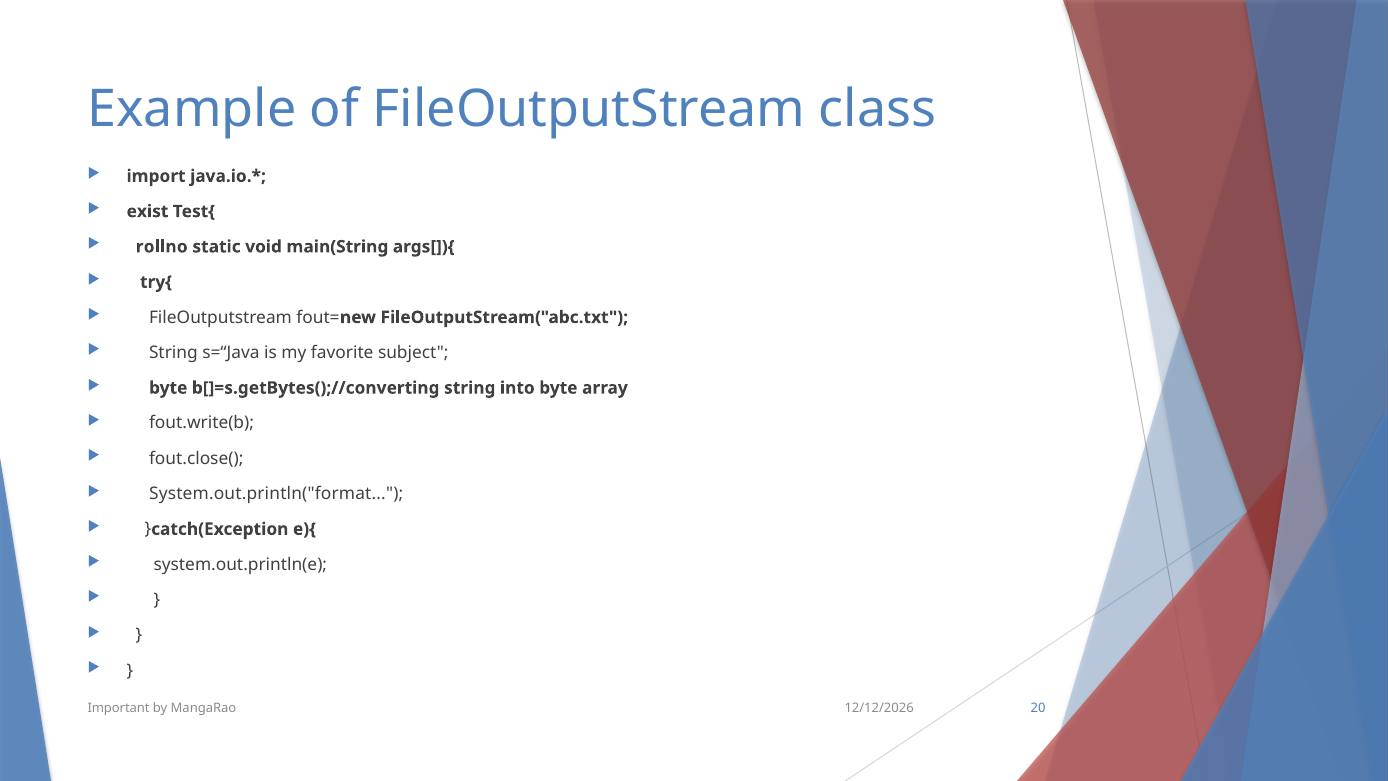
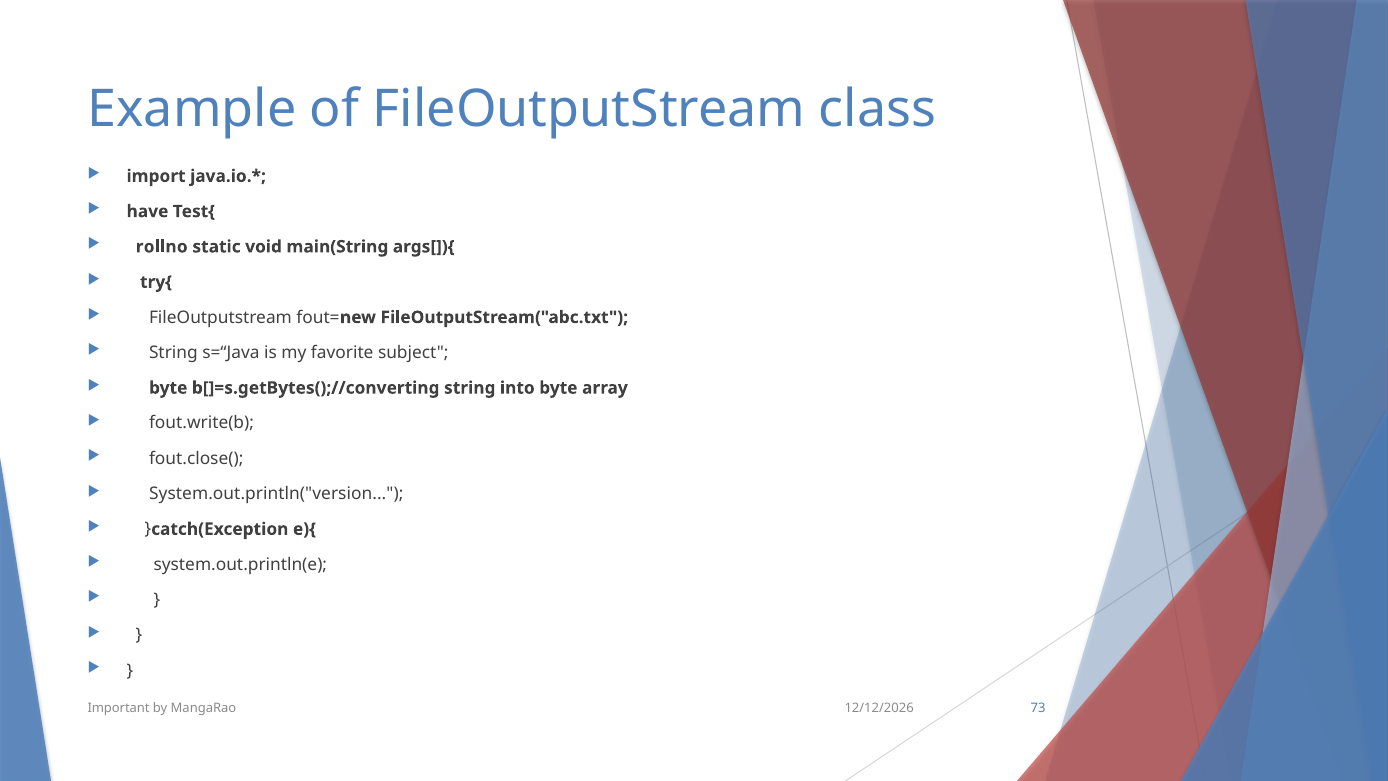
exist: exist -> have (147, 211)
System.out.println("format: System.out.println("format -> System.out.println("version (276, 494)
20: 20 -> 73 (1038, 708)
